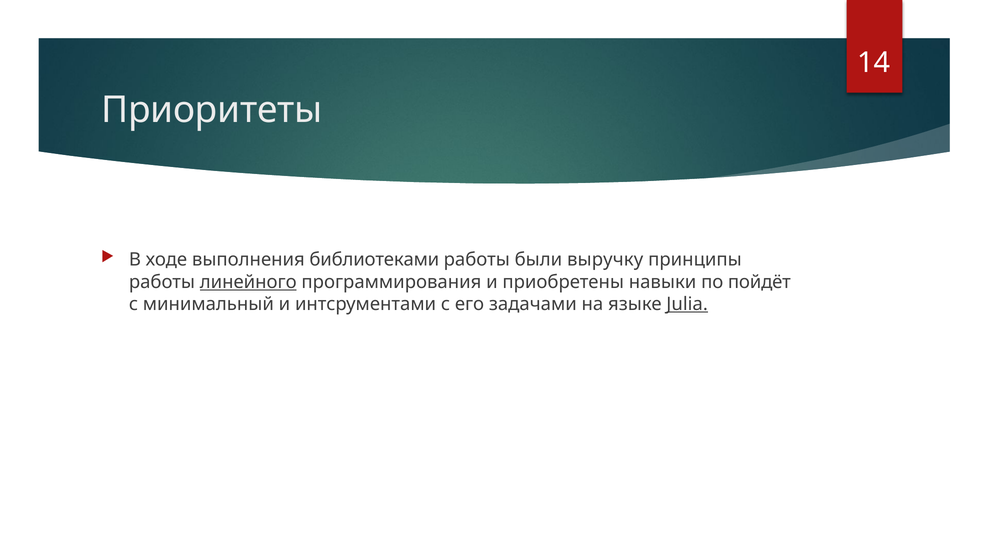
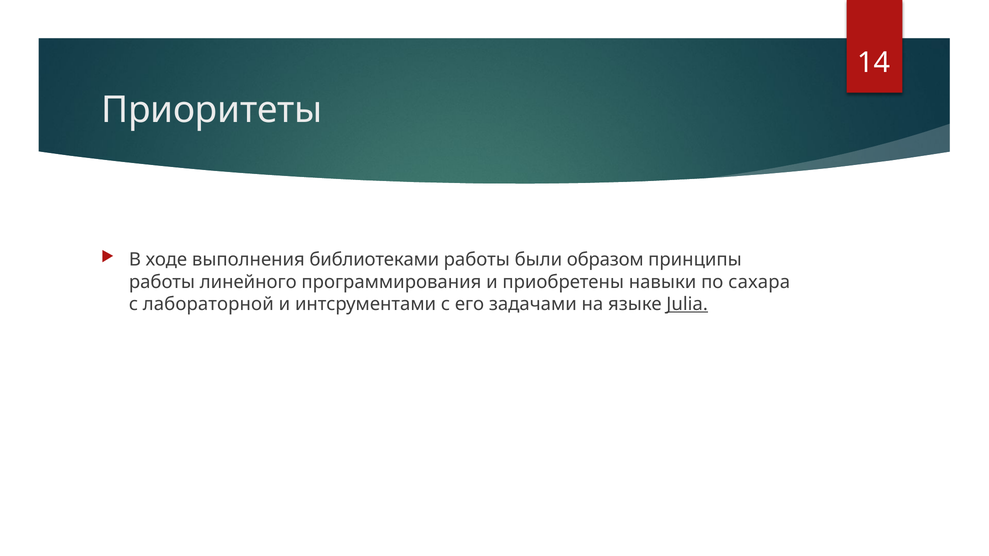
выручку: выручку -> образом (605, 260)
линейного underline: present -> none (248, 282)
пойдёт: пойдёт -> сахара (759, 282)
минимальный: минимальный -> лабораторной (208, 304)
